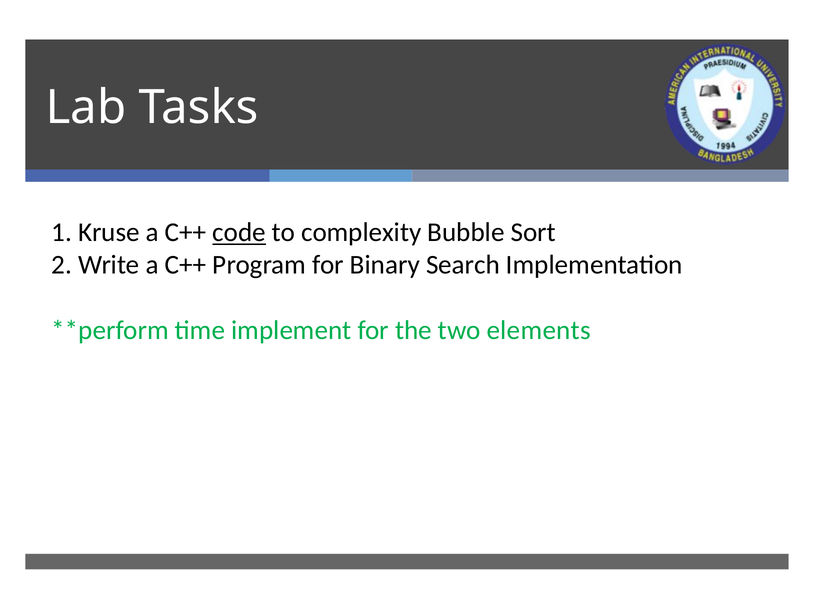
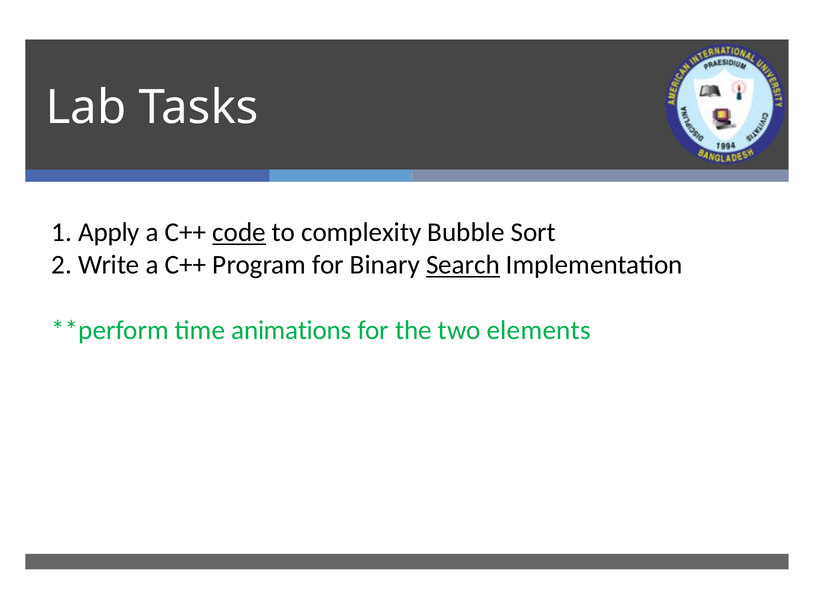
Kruse: Kruse -> Apply (109, 233)
Search underline: none -> present (463, 265)
implement: implement -> animations (291, 330)
